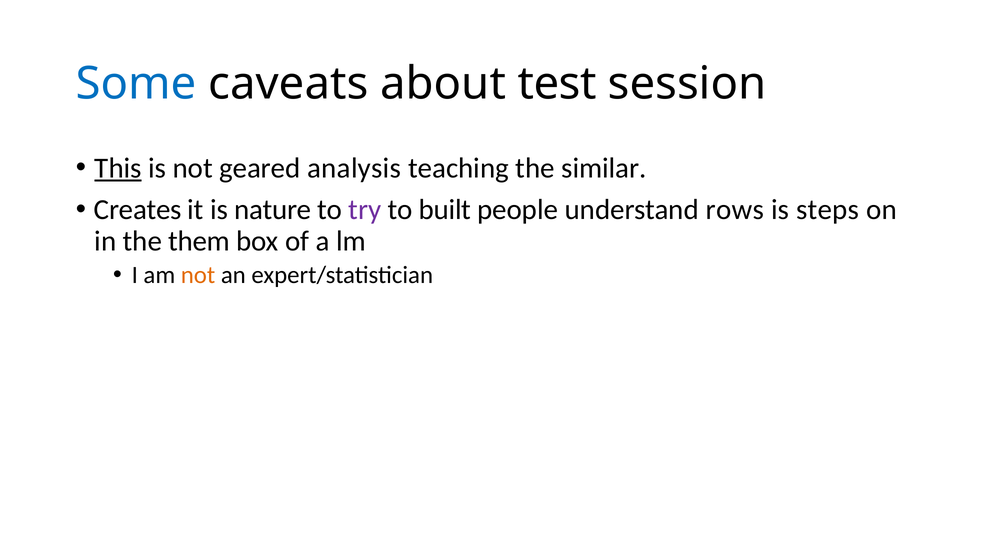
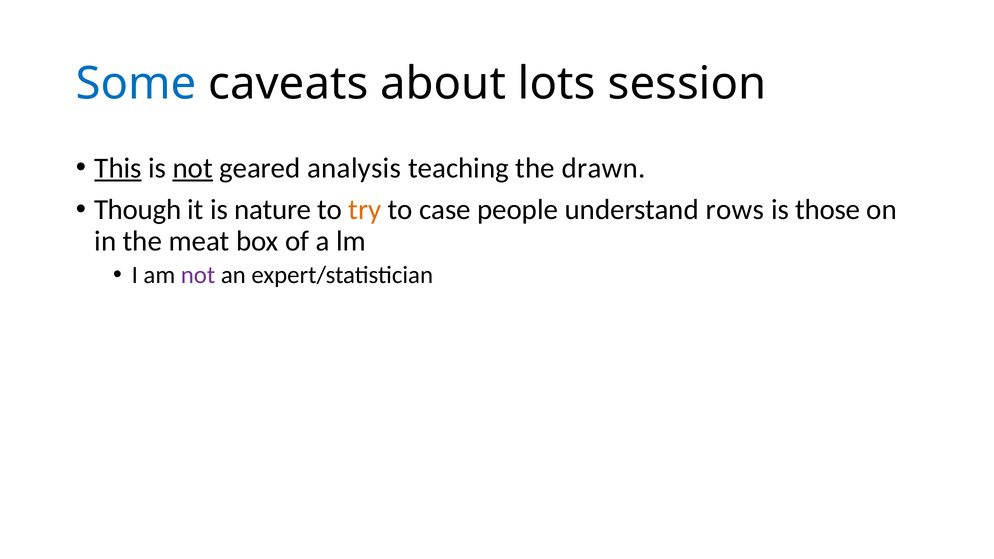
test: test -> lots (557, 83)
not underline: none -> present (193, 168)
similar: similar -> drawn (604, 168)
Creates: Creates -> Though (138, 210)
try colour: purple -> orange (365, 210)
built: built -> case (445, 210)
steps: steps -> those (828, 210)
them: them -> meat (199, 241)
not colour: orange -> purple (198, 275)
